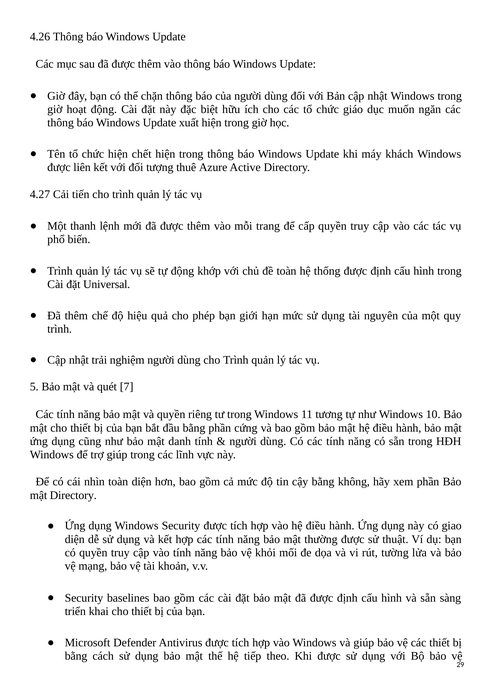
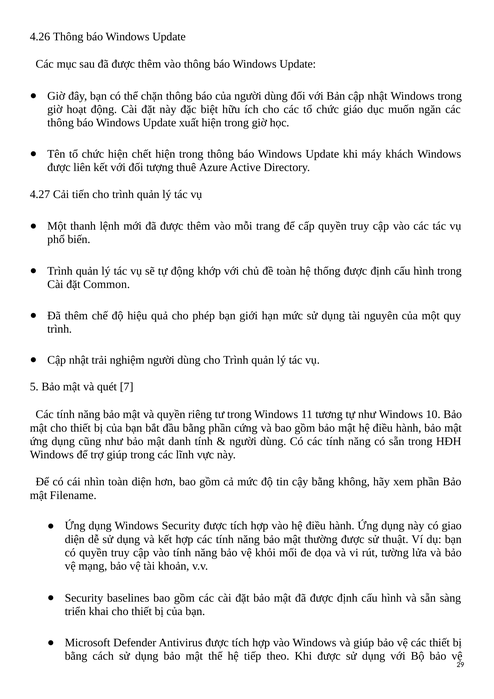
Universal: Universal -> Common (107, 284)
mật Directory: Directory -> Filename (73, 495)
